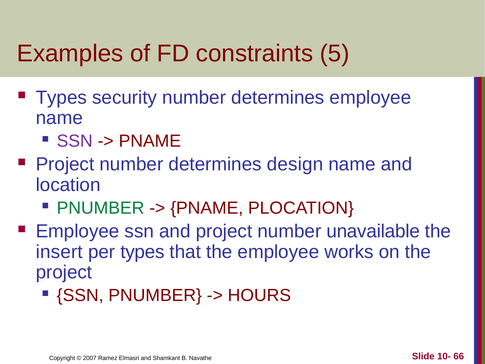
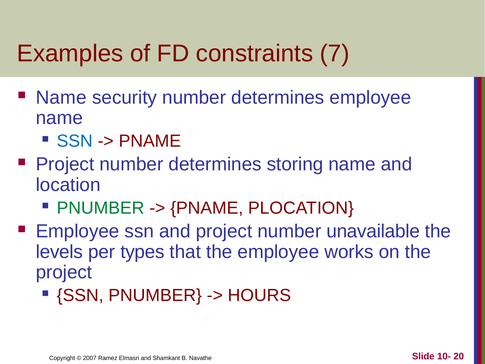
5: 5 -> 7 (335, 53)
Types: Types -> Name (61, 97)
SSN colour: purple -> blue (75, 141)
design: design -> storing (295, 164)
insert: insert -> levels (59, 252)
66: 66 -> 20 (459, 356)
